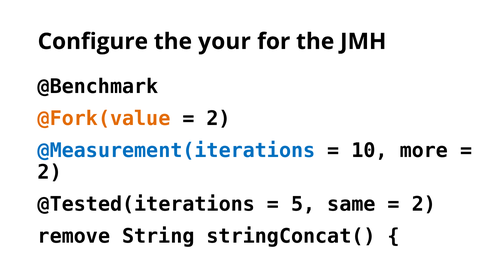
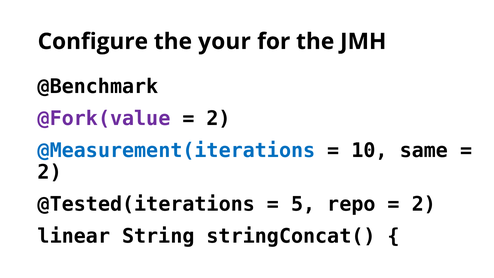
@Fork(value colour: orange -> purple (104, 119)
more: more -> same (424, 150)
same: same -> repo (351, 204)
remove: remove -> linear (74, 236)
